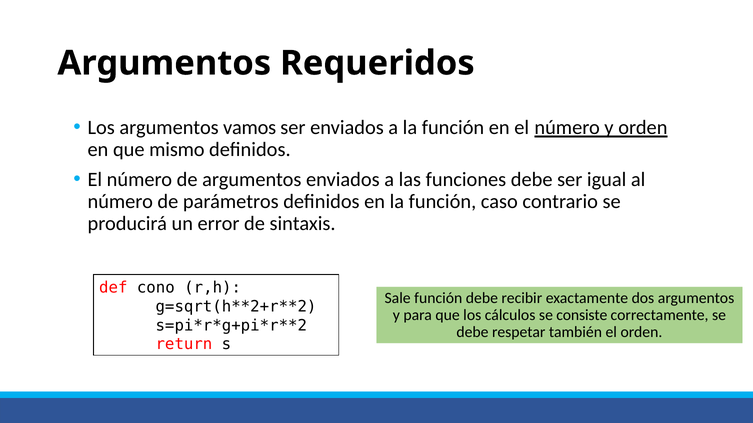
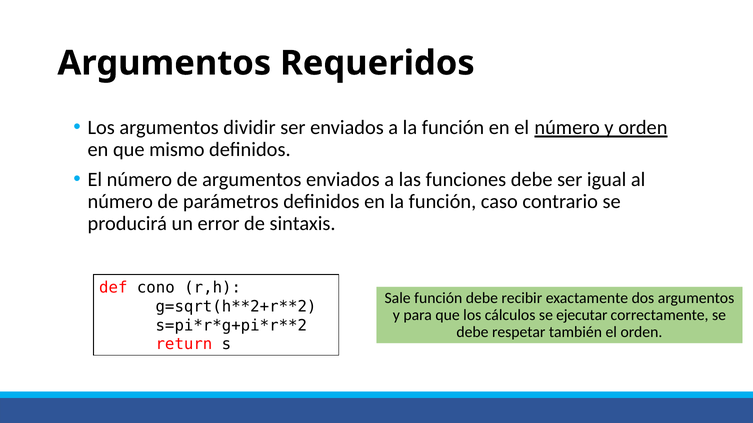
vamos: vamos -> dividir (249, 128)
consiste: consiste -> ejecutar (582, 315)
